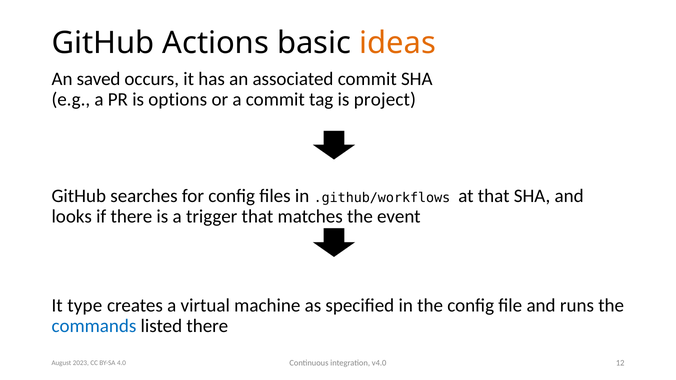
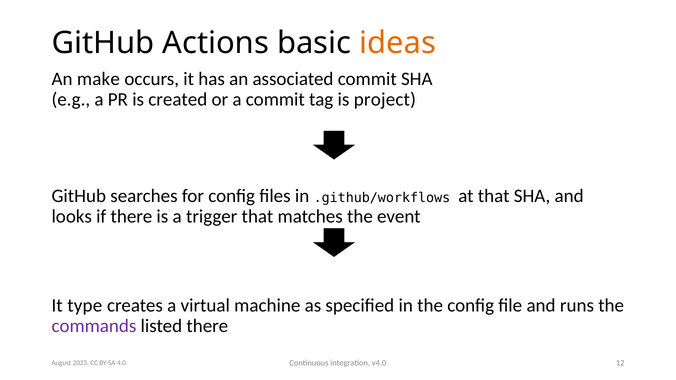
saved: saved -> make (98, 79)
options: options -> created (178, 100)
commands colour: blue -> purple (94, 326)
